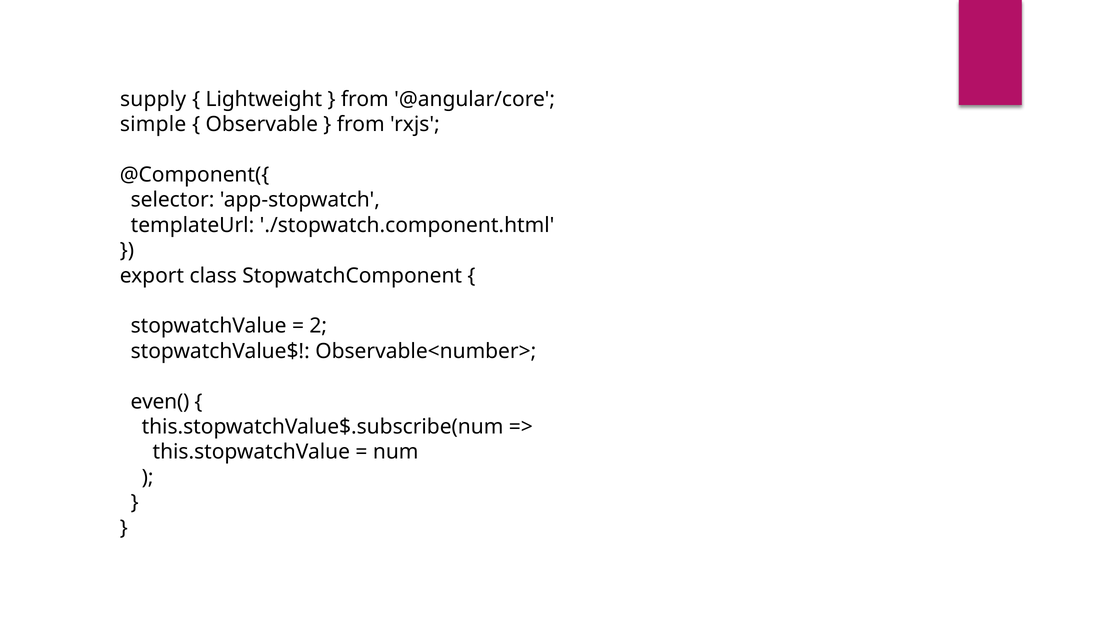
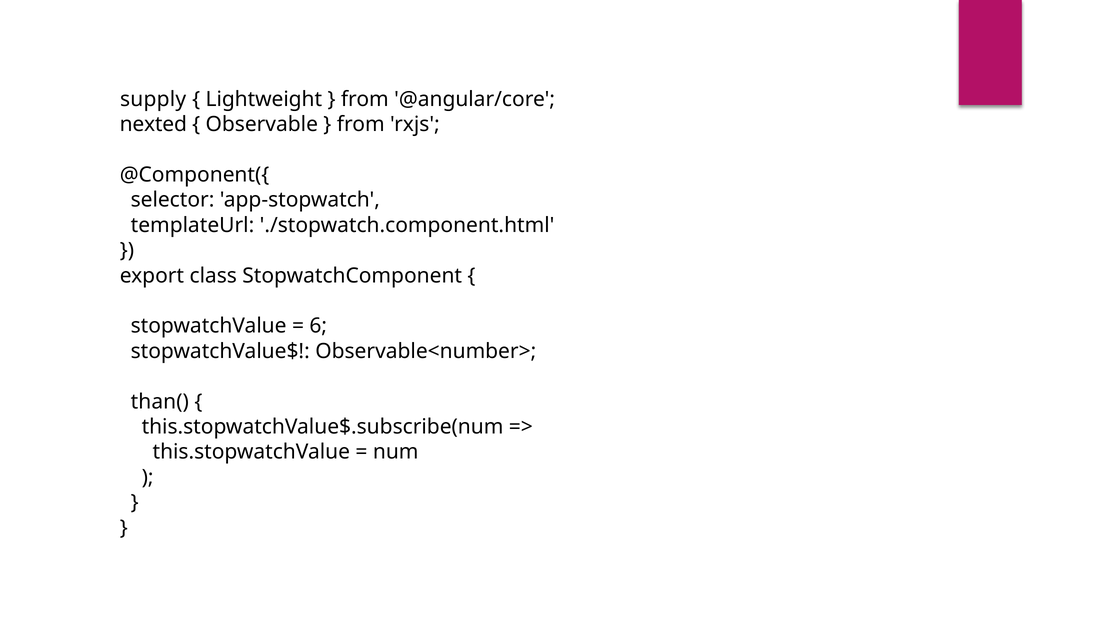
simple: simple -> nexted (153, 124)
2: 2 -> 6 (318, 326)
even(: even( -> than( (160, 402)
